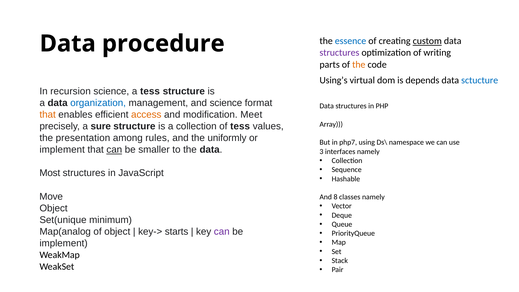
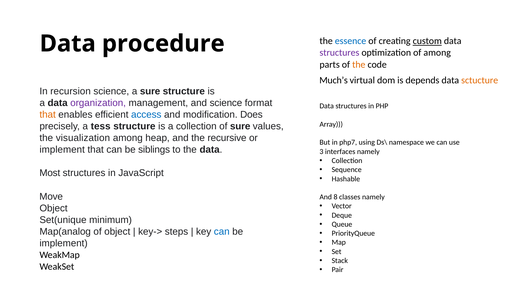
of writing: writing -> among (437, 53)
Using’s: Using’s -> Much’s (334, 80)
sctucture colour: blue -> orange (480, 80)
a tess: tess -> sure (150, 91)
organization colour: blue -> purple (98, 103)
access colour: orange -> blue (146, 115)
Meet: Meet -> Does (251, 115)
sure: sure -> tess (101, 126)
of tess: tess -> sure (240, 126)
presentation: presentation -> visualization (83, 138)
rules: rules -> heap (158, 138)
uniformly: uniformly -> recursive (227, 138)
can underline: present -> none (114, 150)
smaller: smaller -> siblings (154, 150)
starts: starts -> steps (177, 231)
can colour: purple -> blue (222, 231)
